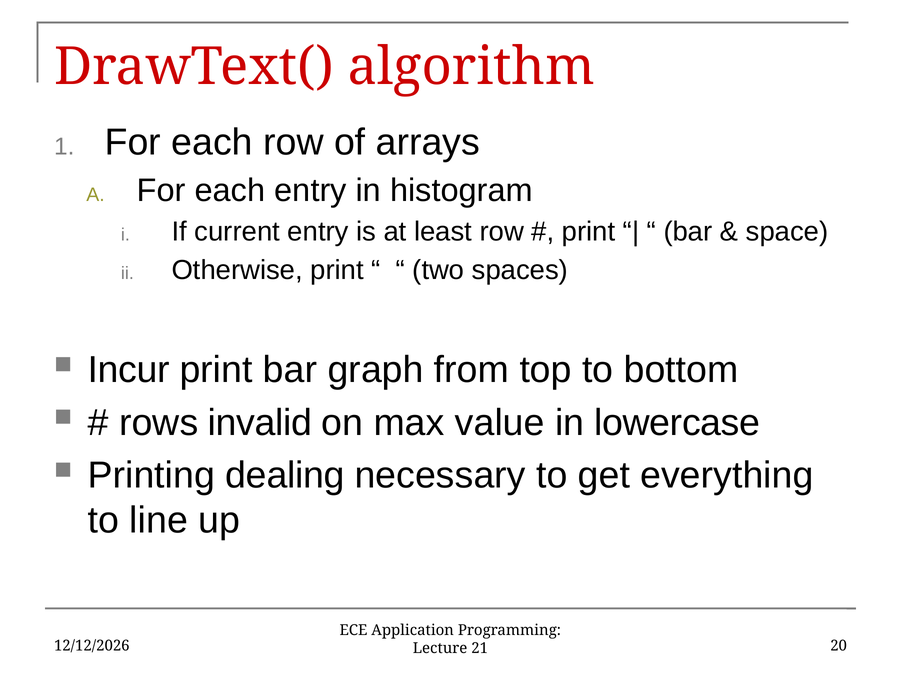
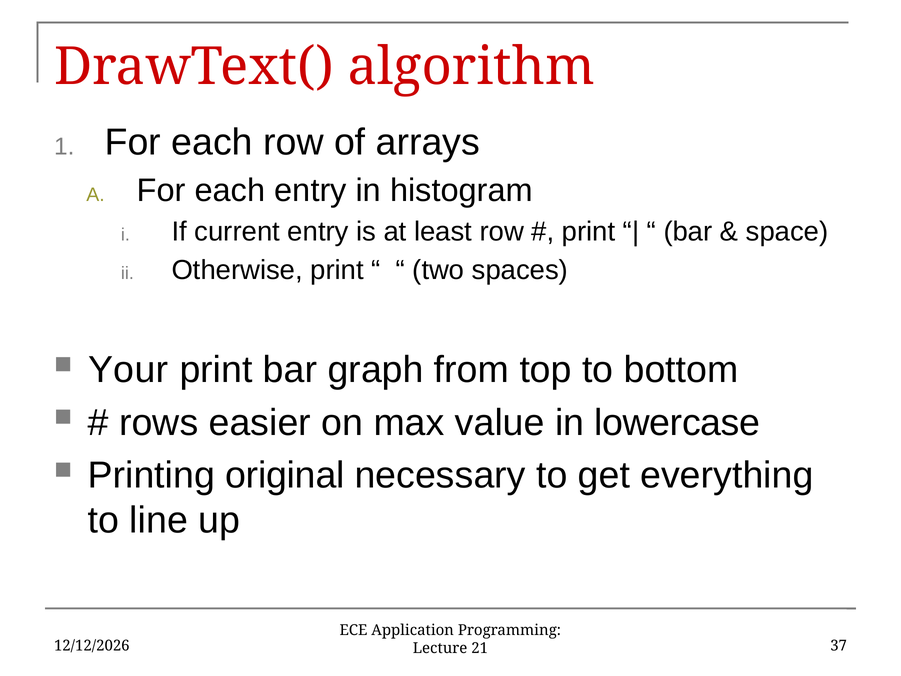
Incur: Incur -> Your (128, 370)
invalid: invalid -> easier (260, 423)
dealing: dealing -> original (285, 475)
20: 20 -> 37 (839, 645)
